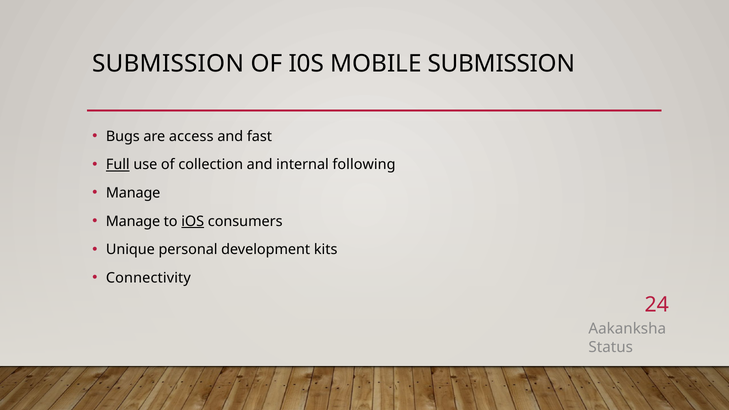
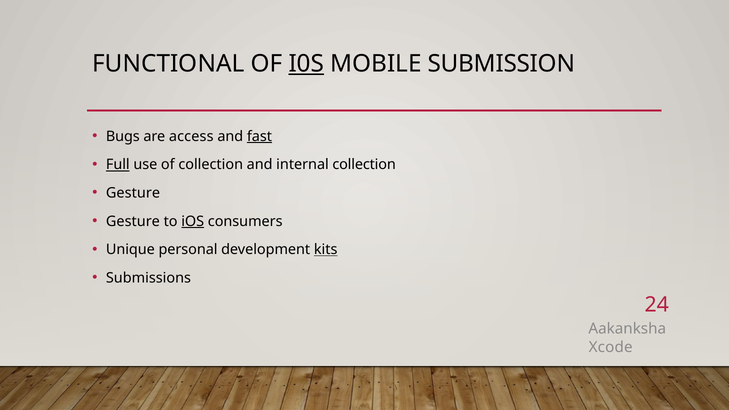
SUBMISSION: SUBMISSION -> FUNCTIONAL (168, 64)
I0S underline: none -> present (306, 64)
fast underline: none -> present (259, 136)
internal following: following -> collection (364, 165)
Manage: Manage -> Gesture (133, 193)
Manage: Manage -> Gesture (133, 221)
kits underline: none -> present (326, 250)
Connectivity: Connectivity -> Submissions (148, 278)
Status: Status -> Xcode (611, 347)
